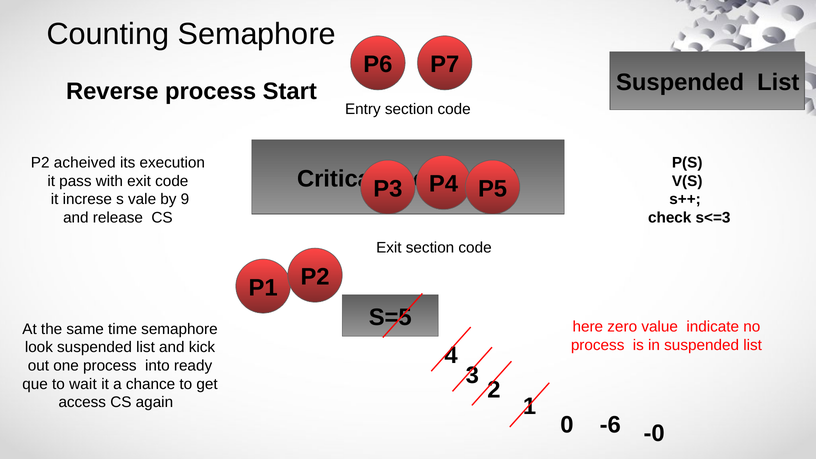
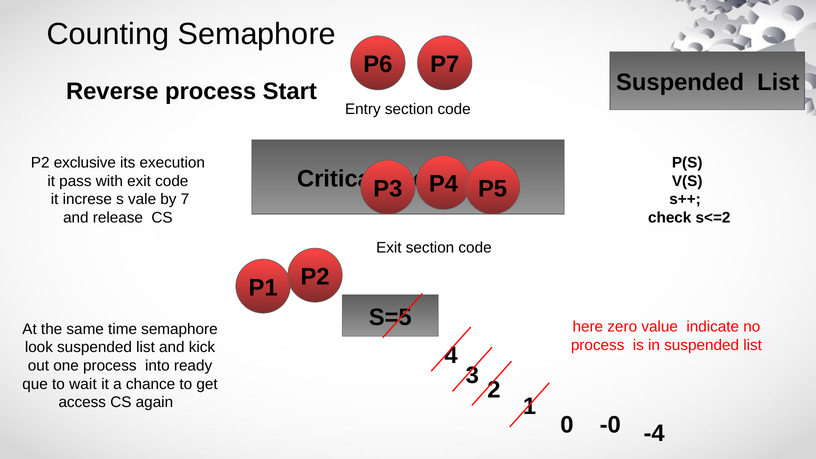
acheived: acheived -> exclusive (85, 163)
9: 9 -> 7 (185, 199)
s<=3: s<=3 -> s<=2 (713, 218)
-6: -6 -> -0 (610, 425)
-0: -0 -> -4 (654, 433)
